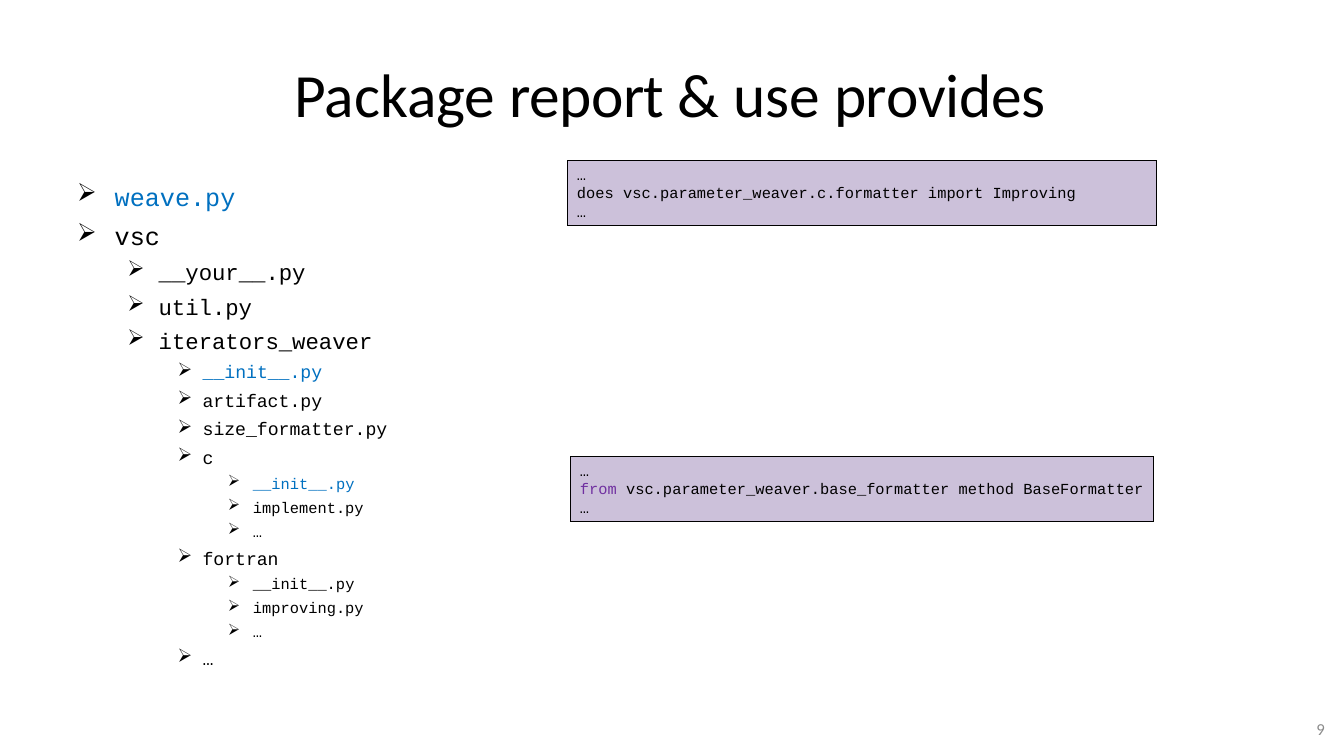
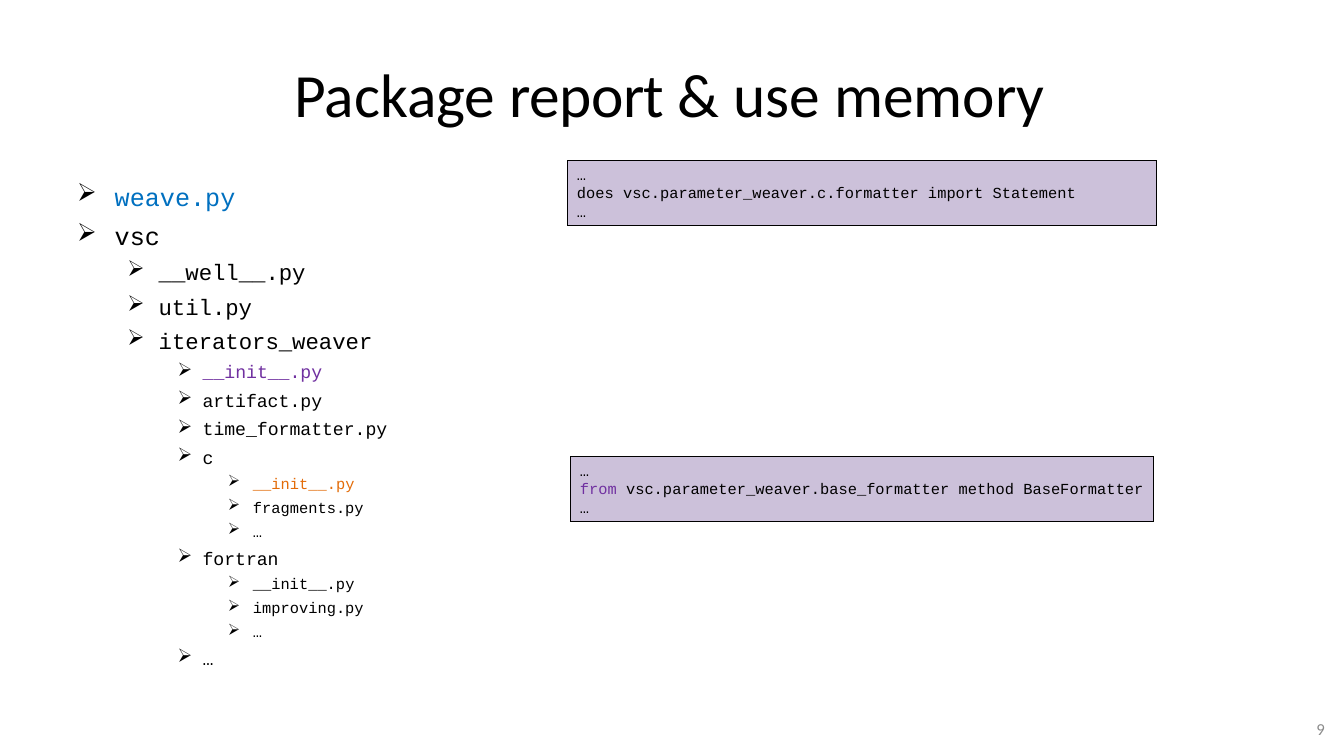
provides: provides -> memory (939, 97)
Improving: Improving -> Statement (1034, 194)
__your__.py: __your__.py -> __well__.py (232, 273)
__init__.py colour: blue -> purple (262, 373)
size_formatter.py: size_formatter.py -> time_formatter.py (295, 430)
__init__.py colour: blue -> orange (304, 484)
implement.py: implement.py -> fragments.py (308, 508)
